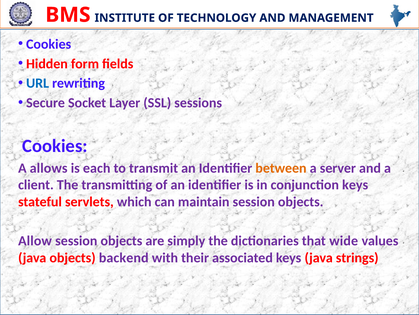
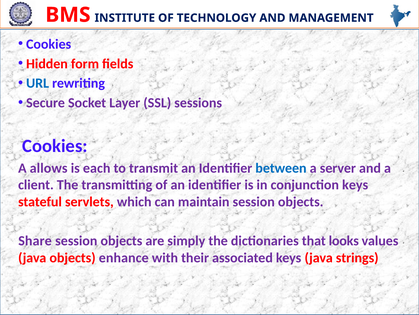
between colour: orange -> blue (281, 168)
Allow: Allow -> Share (35, 240)
wide: wide -> looks (344, 240)
backend: backend -> enhance (124, 257)
